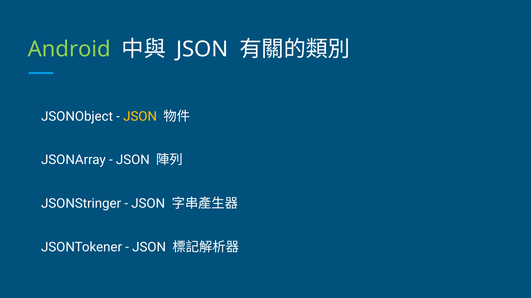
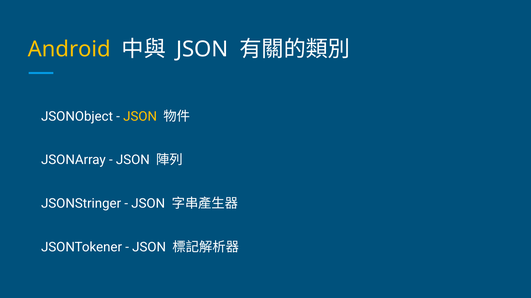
Android colour: light green -> yellow (69, 49)
